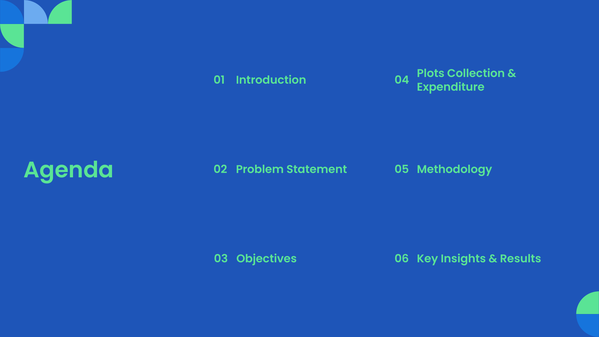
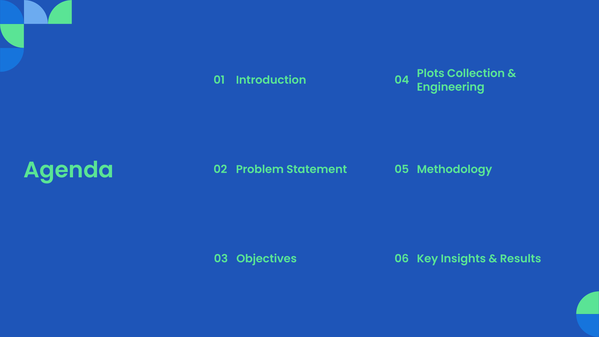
Expenditure: Expenditure -> Engineering (451, 87)
